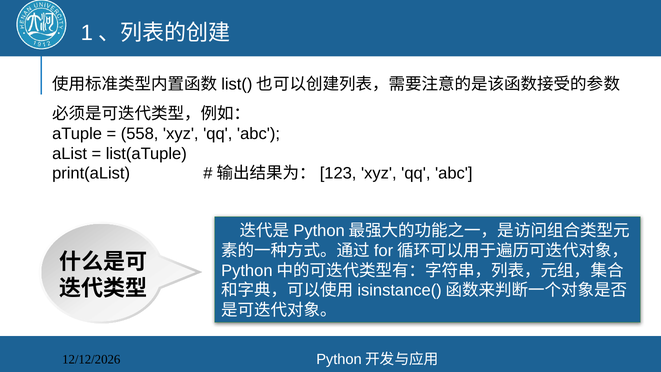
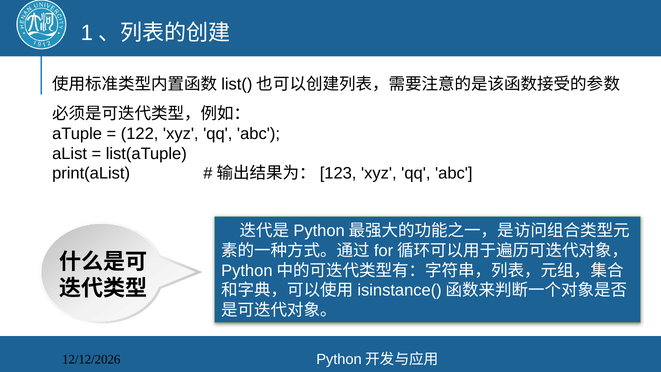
558: 558 -> 122 (140, 134)
